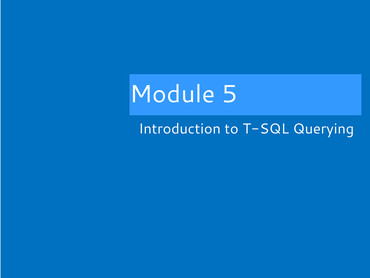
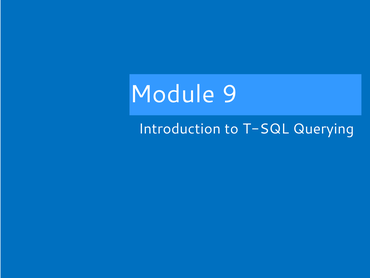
5: 5 -> 9 (230, 94)
